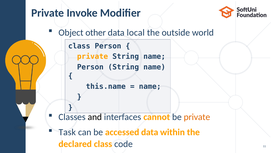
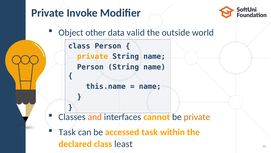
local: local -> valid (136, 33)
and colour: black -> orange (95, 117)
accessed data: data -> task (150, 132)
code: code -> least (123, 144)
